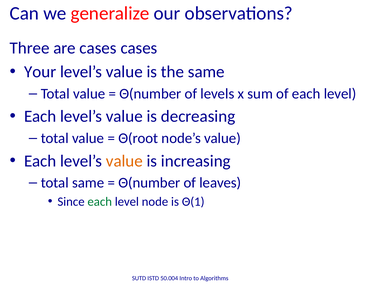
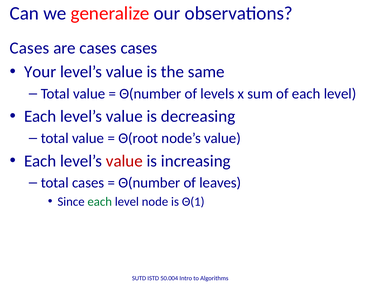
Three: Three -> Cases (30, 48)
value colour: orange -> red (124, 161)
total same: same -> cases (88, 183)
